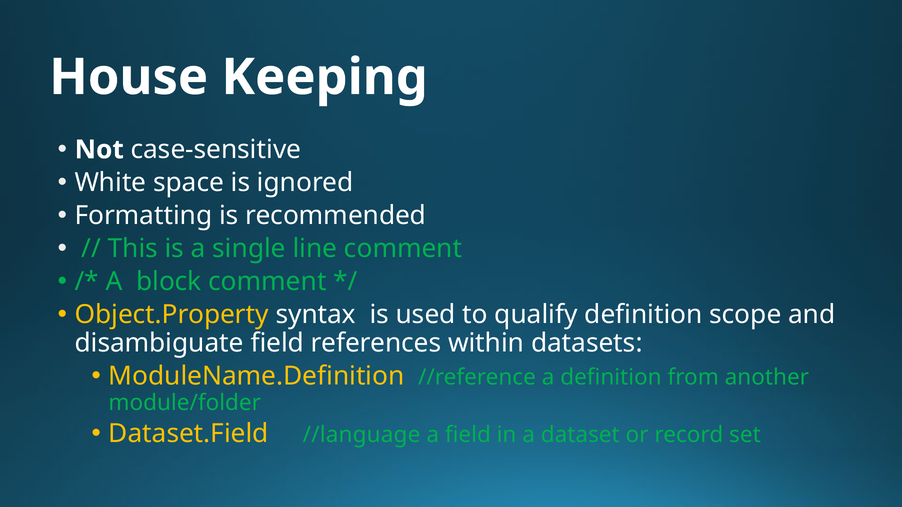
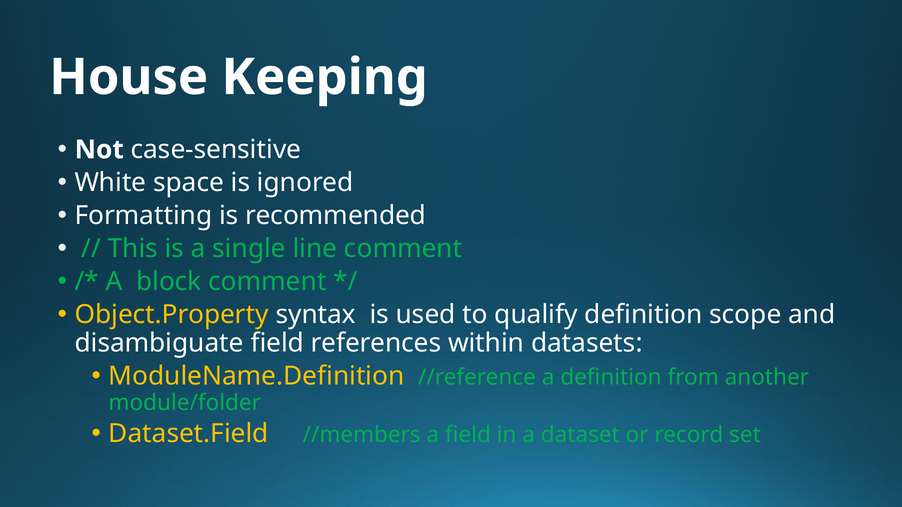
//language: //language -> //members (362, 435)
